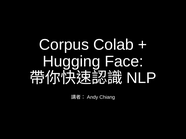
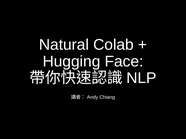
Corpus: Corpus -> Natural (64, 45)
